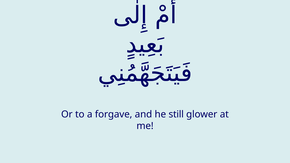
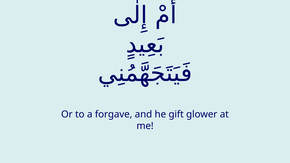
still: still -> gift (176, 114)
